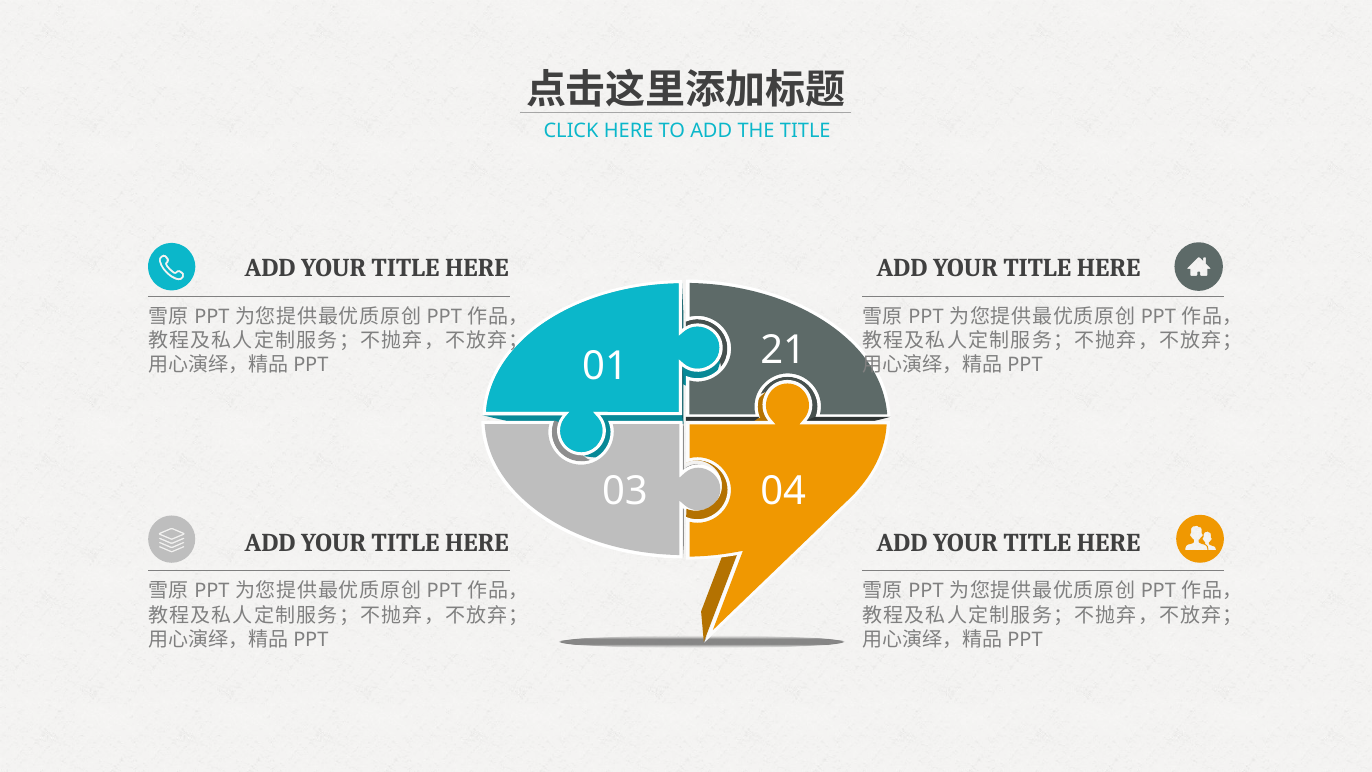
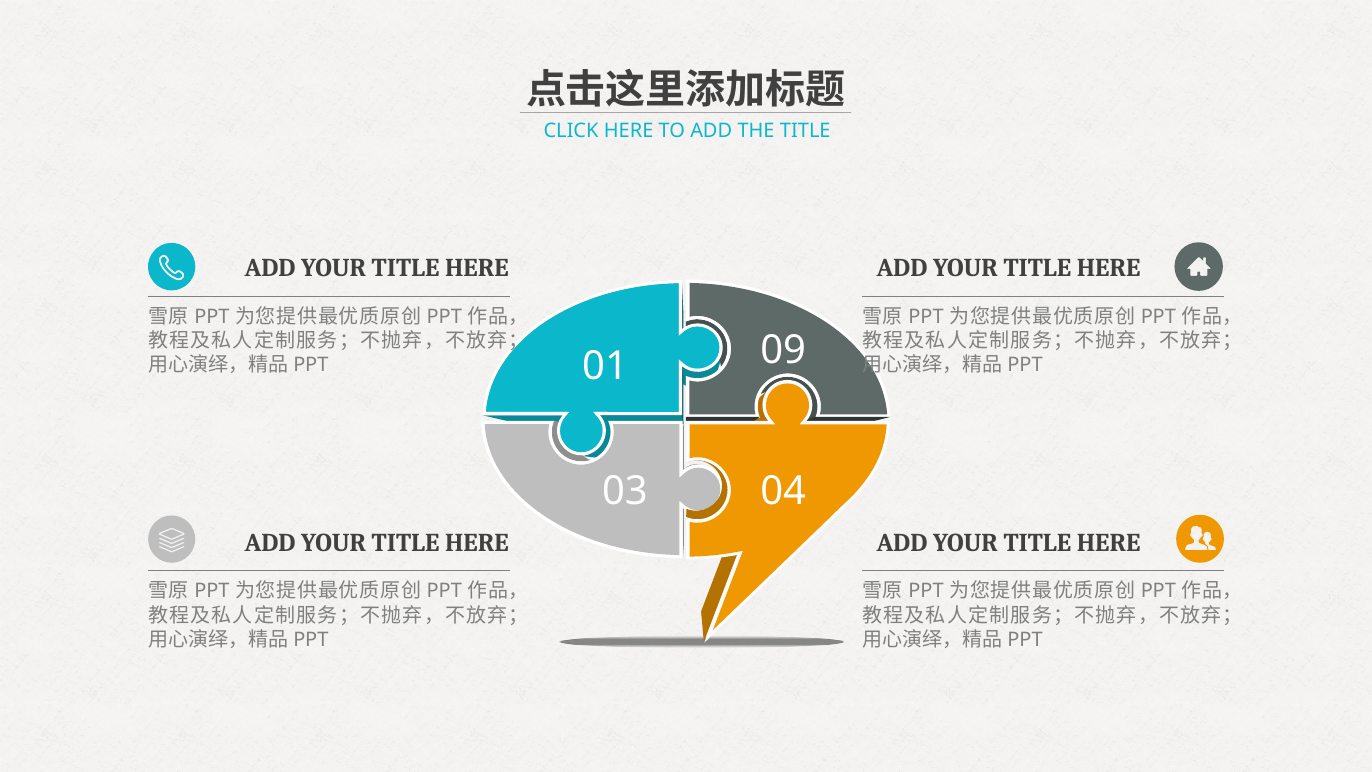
21: 21 -> 09 (783, 350)
